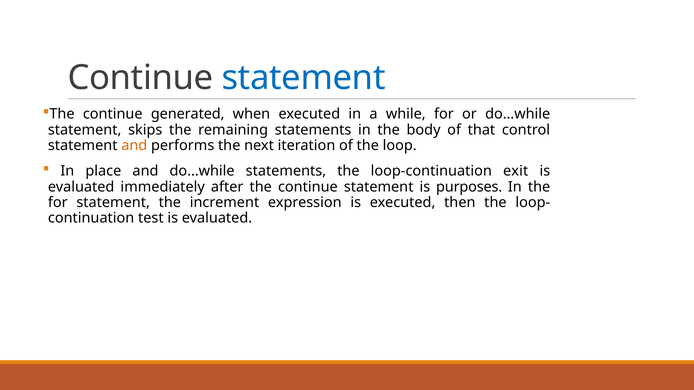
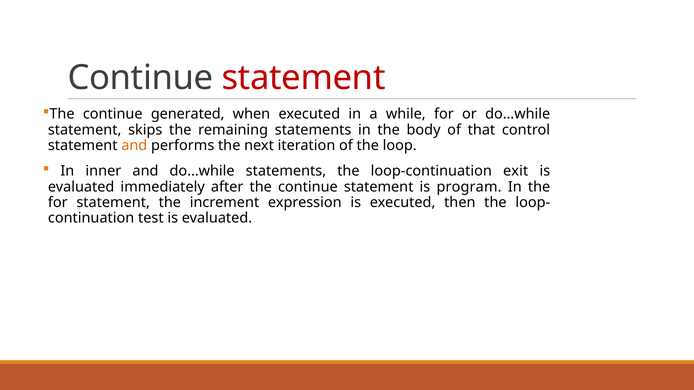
statement colour: blue -> red (304, 78)
place: place -> inner (103, 171)
purposes: purposes -> program (469, 187)
